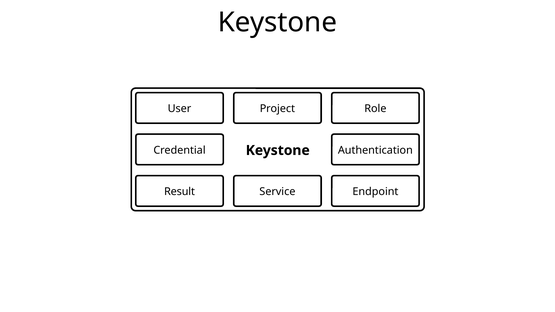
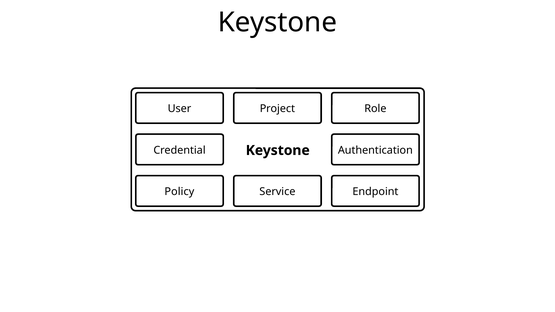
Result: Result -> Policy (179, 192)
